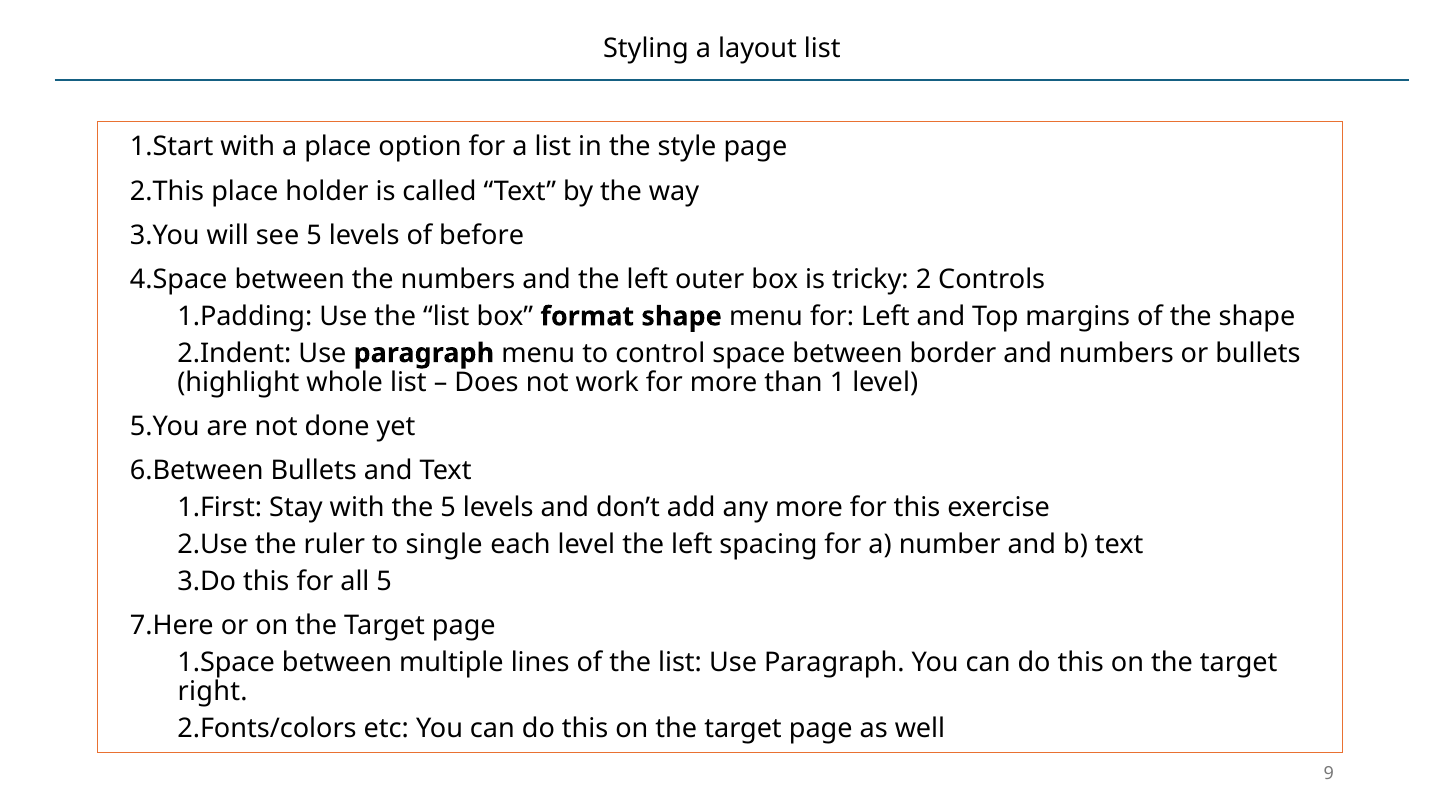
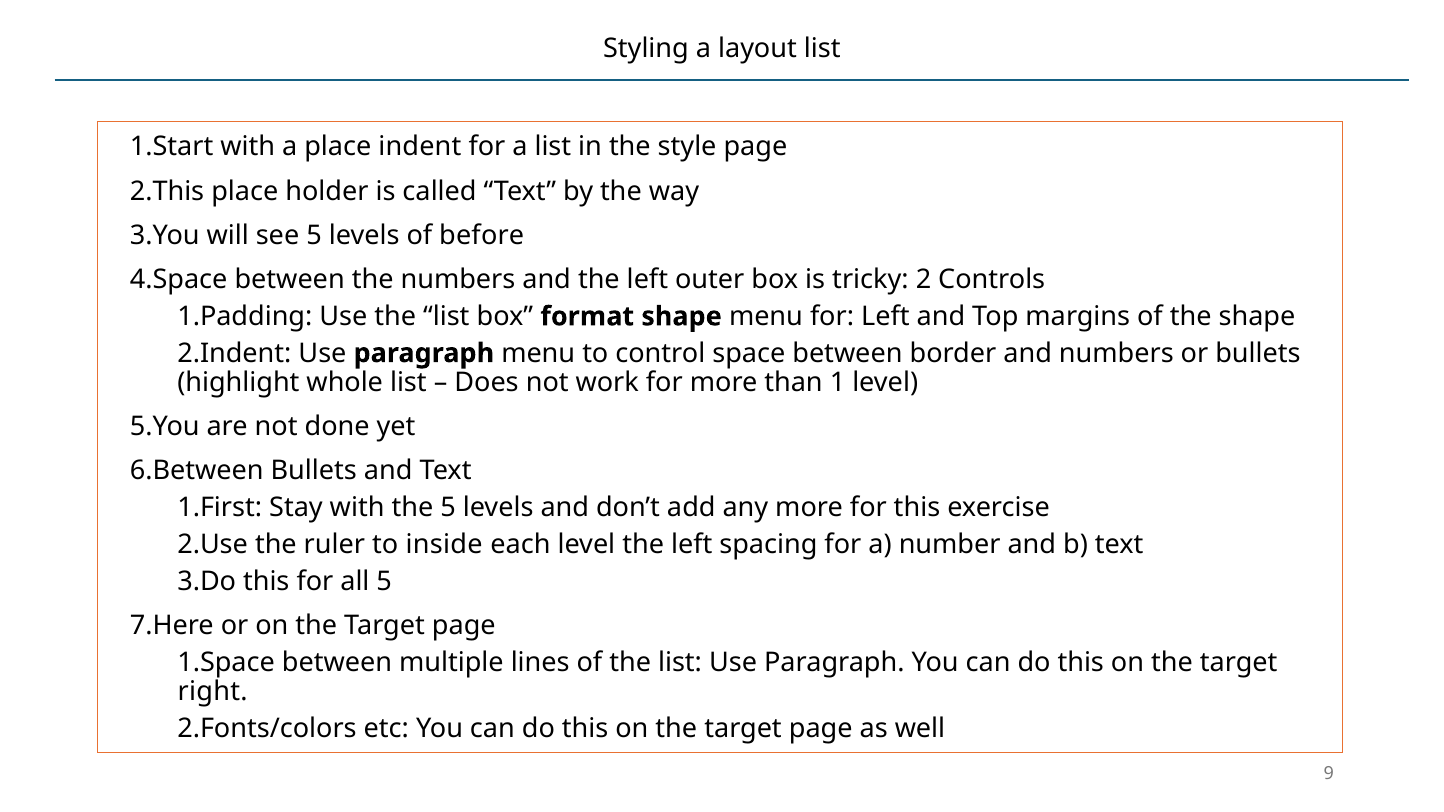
option: option -> indent (420, 147)
single: single -> inside (444, 545)
